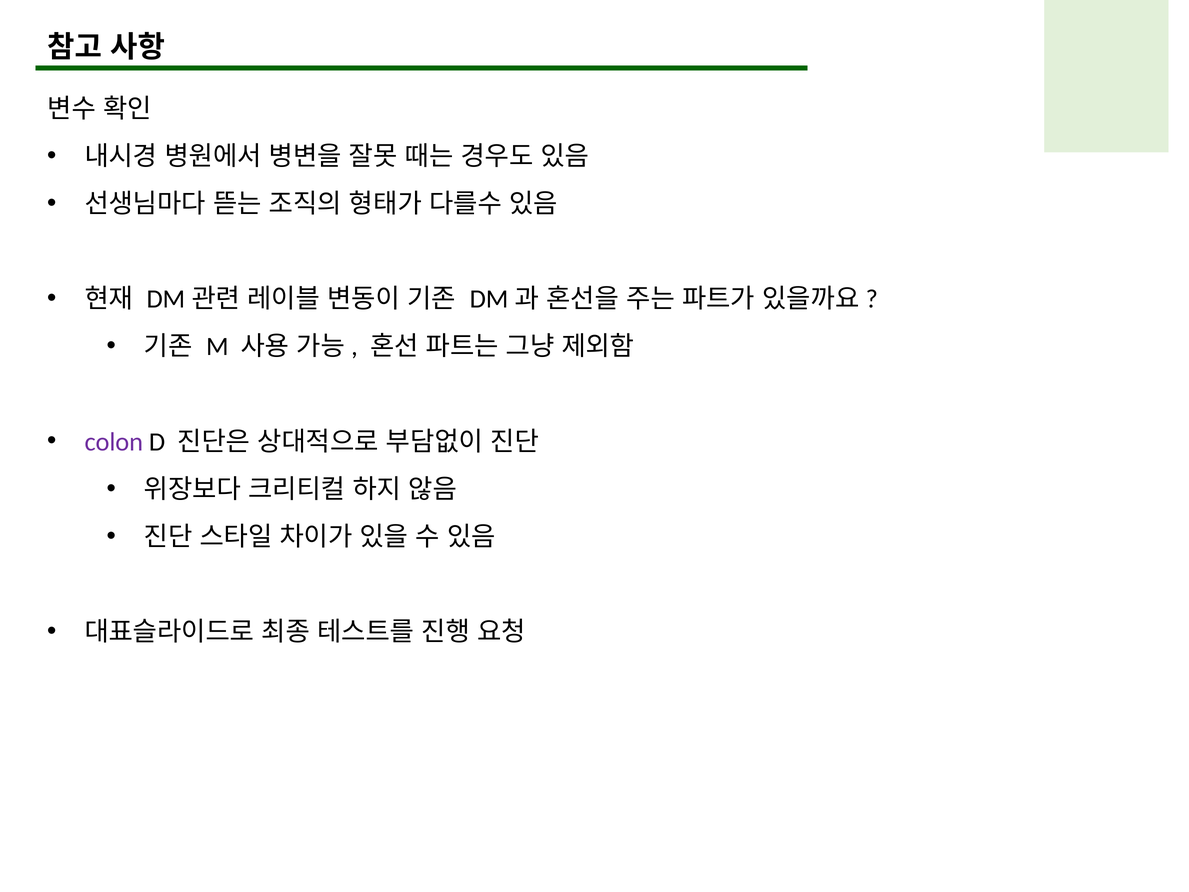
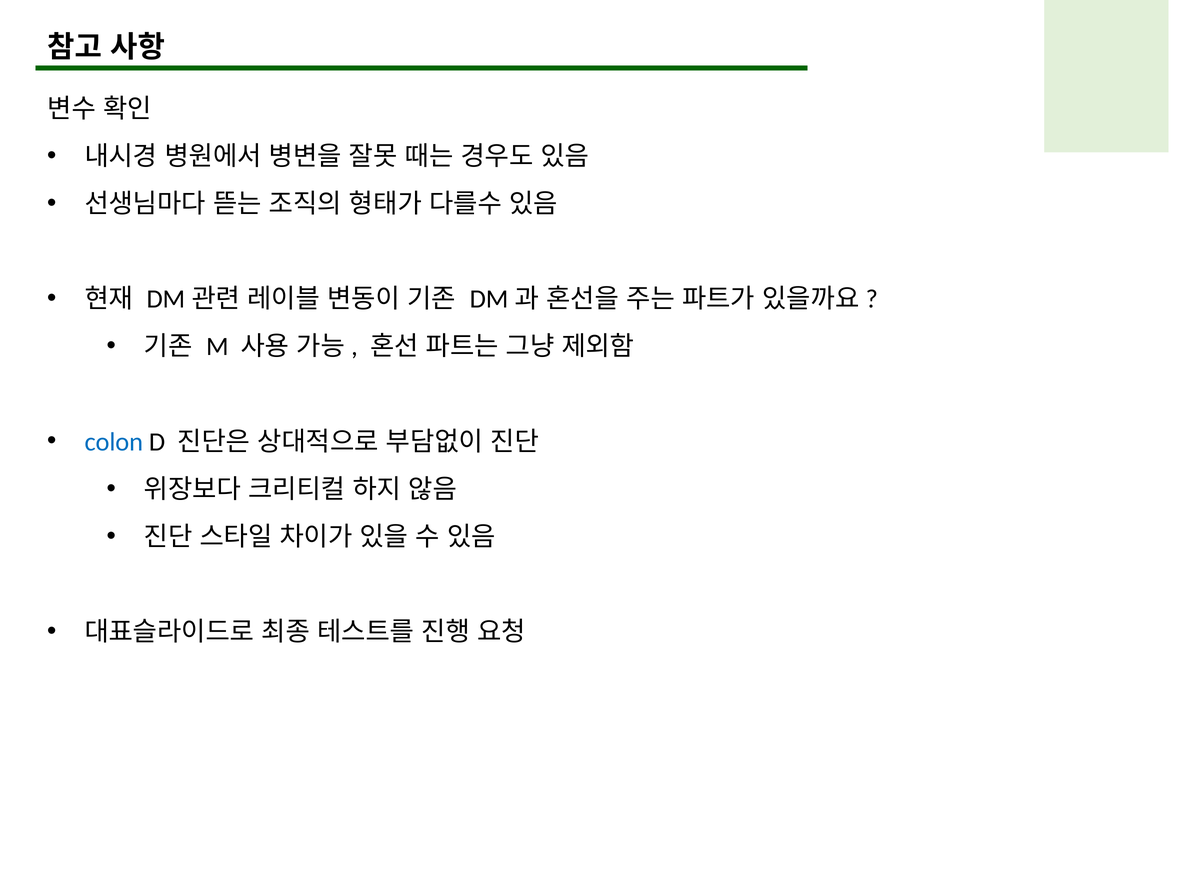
colon colour: purple -> blue (114, 442)
